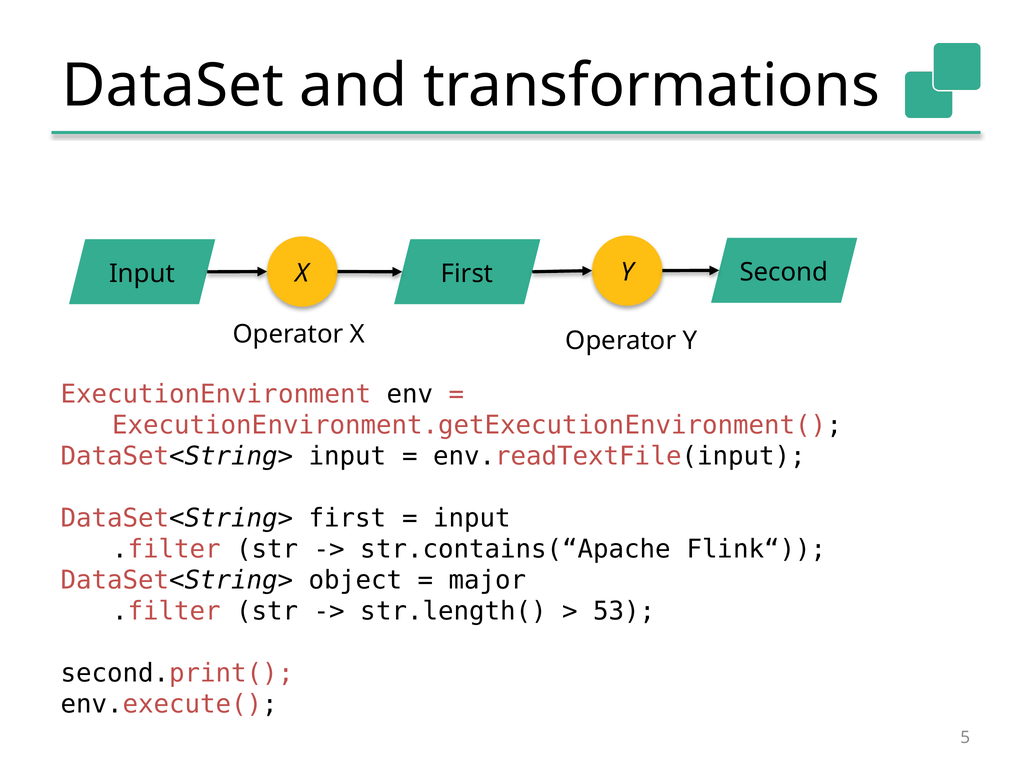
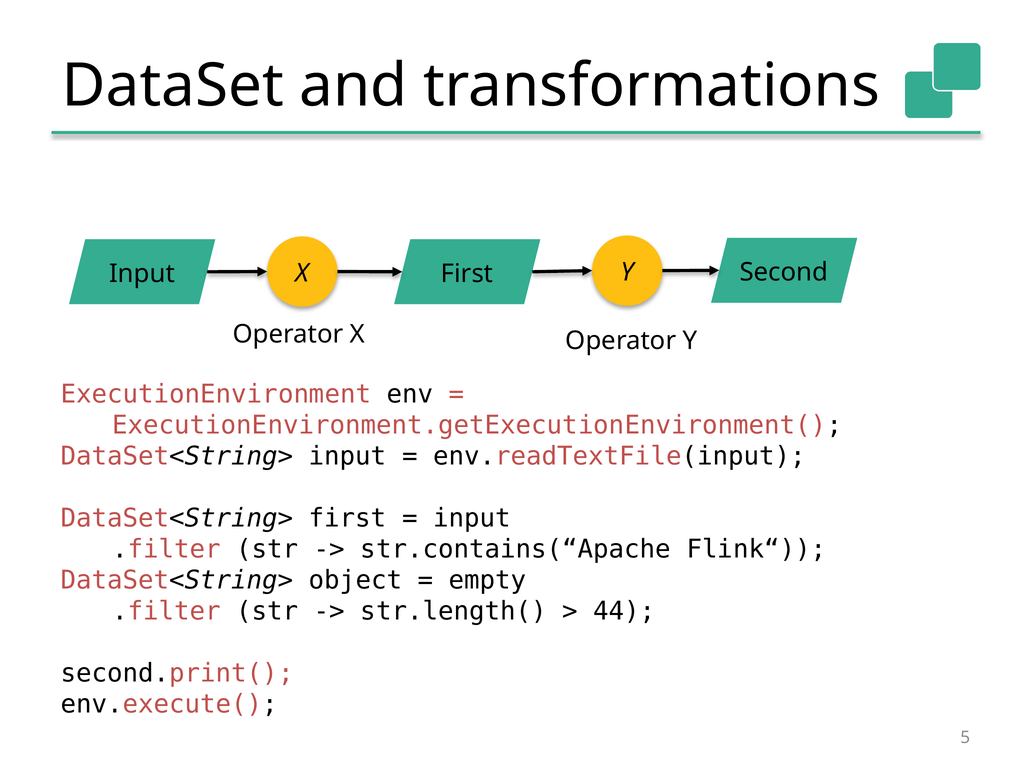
major: major -> empty (487, 580)
53: 53 -> 44 (624, 611)
